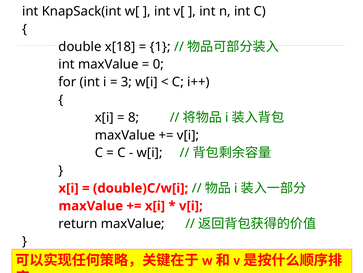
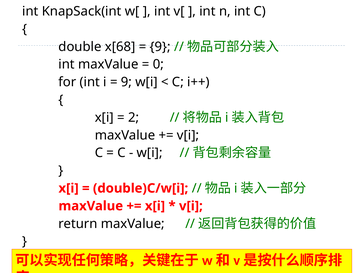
x[18: x[18 -> x[68 (120, 47)
1: 1 -> 9 (160, 47)
3: 3 -> 9 (126, 82)
8: 8 -> 2 (134, 117)
